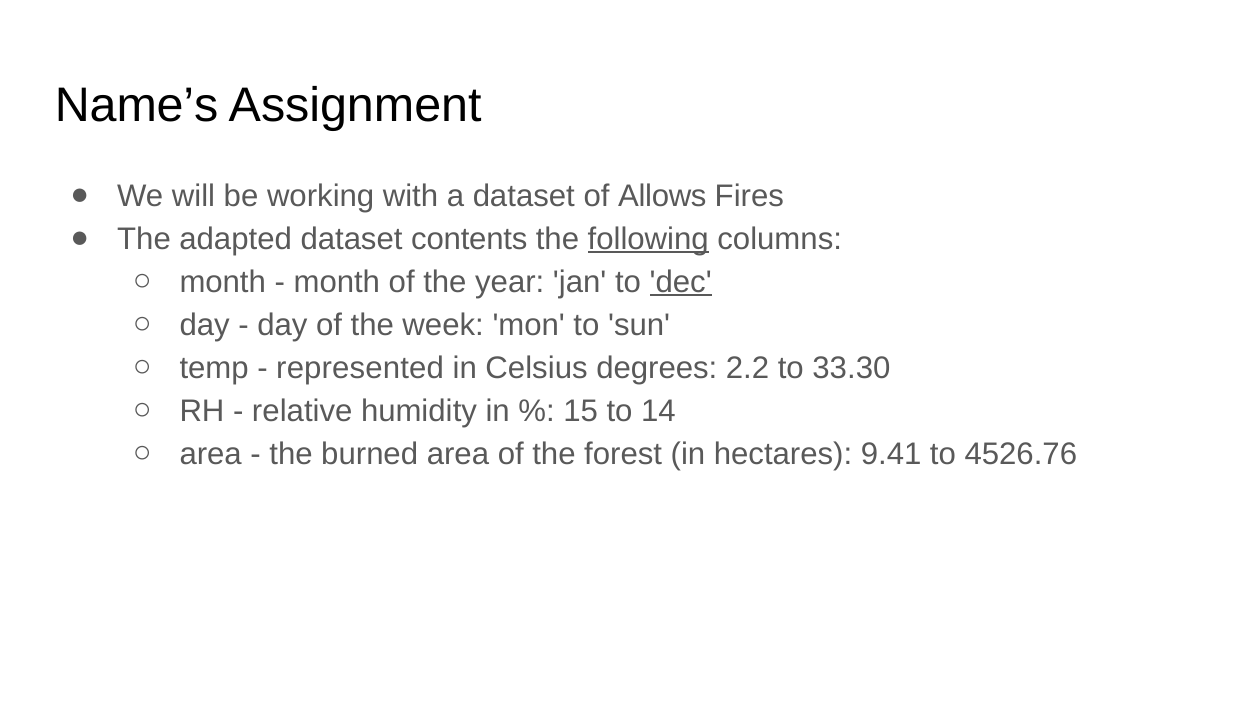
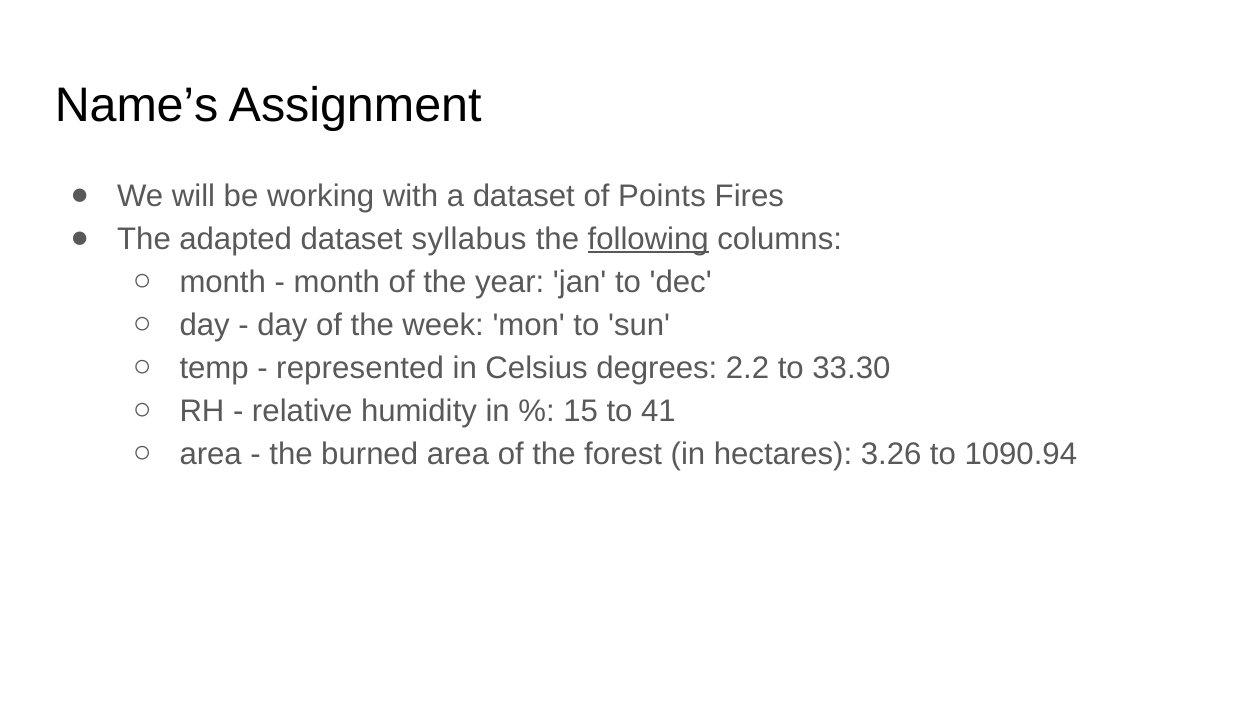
Allows: Allows -> Points (662, 196)
contents: contents -> syllabus (469, 239)
dec underline: present -> none (681, 282)
14: 14 -> 41 (658, 411)
9.41: 9.41 -> 3.26 (891, 454)
4526.76: 4526.76 -> 1090.94 (1021, 454)
